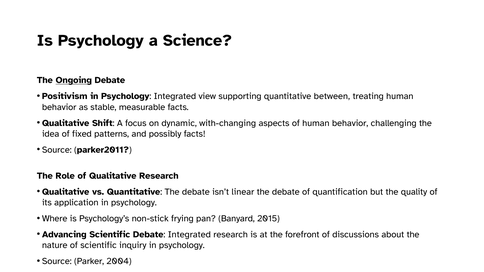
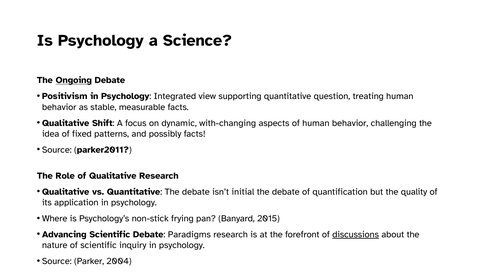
between: between -> question (332, 96)
linear: linear -> initial (243, 192)
Debate Integrated: Integrated -> Paradigms (189, 235)
discussions underline: none -> present (356, 235)
